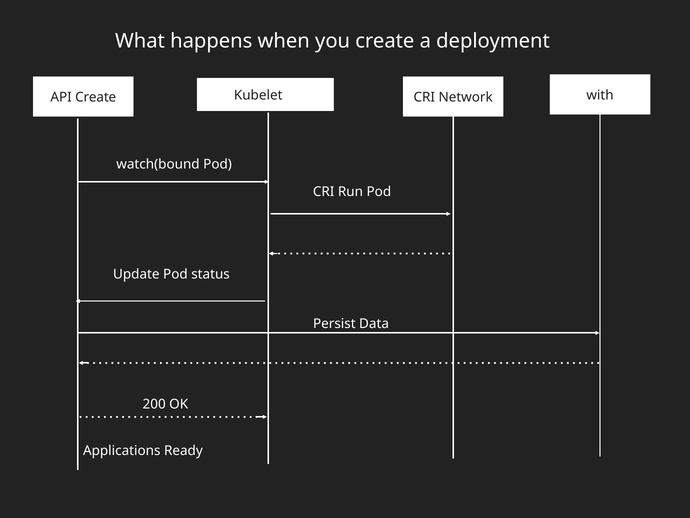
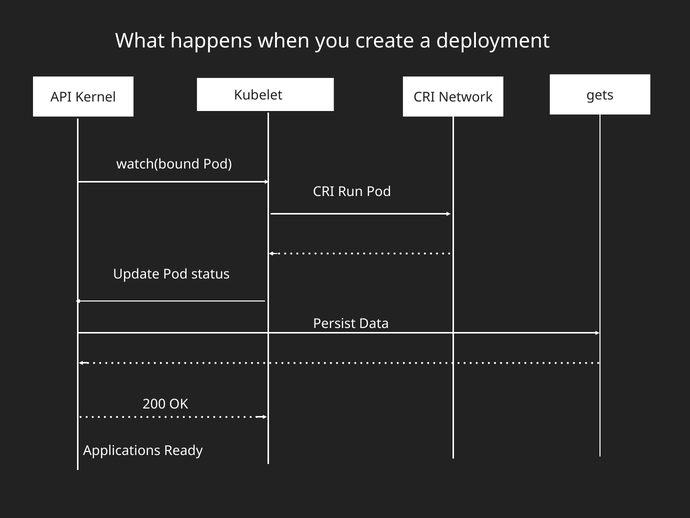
with: with -> gets (600, 95)
API Create: Create -> Kernel (96, 97)
